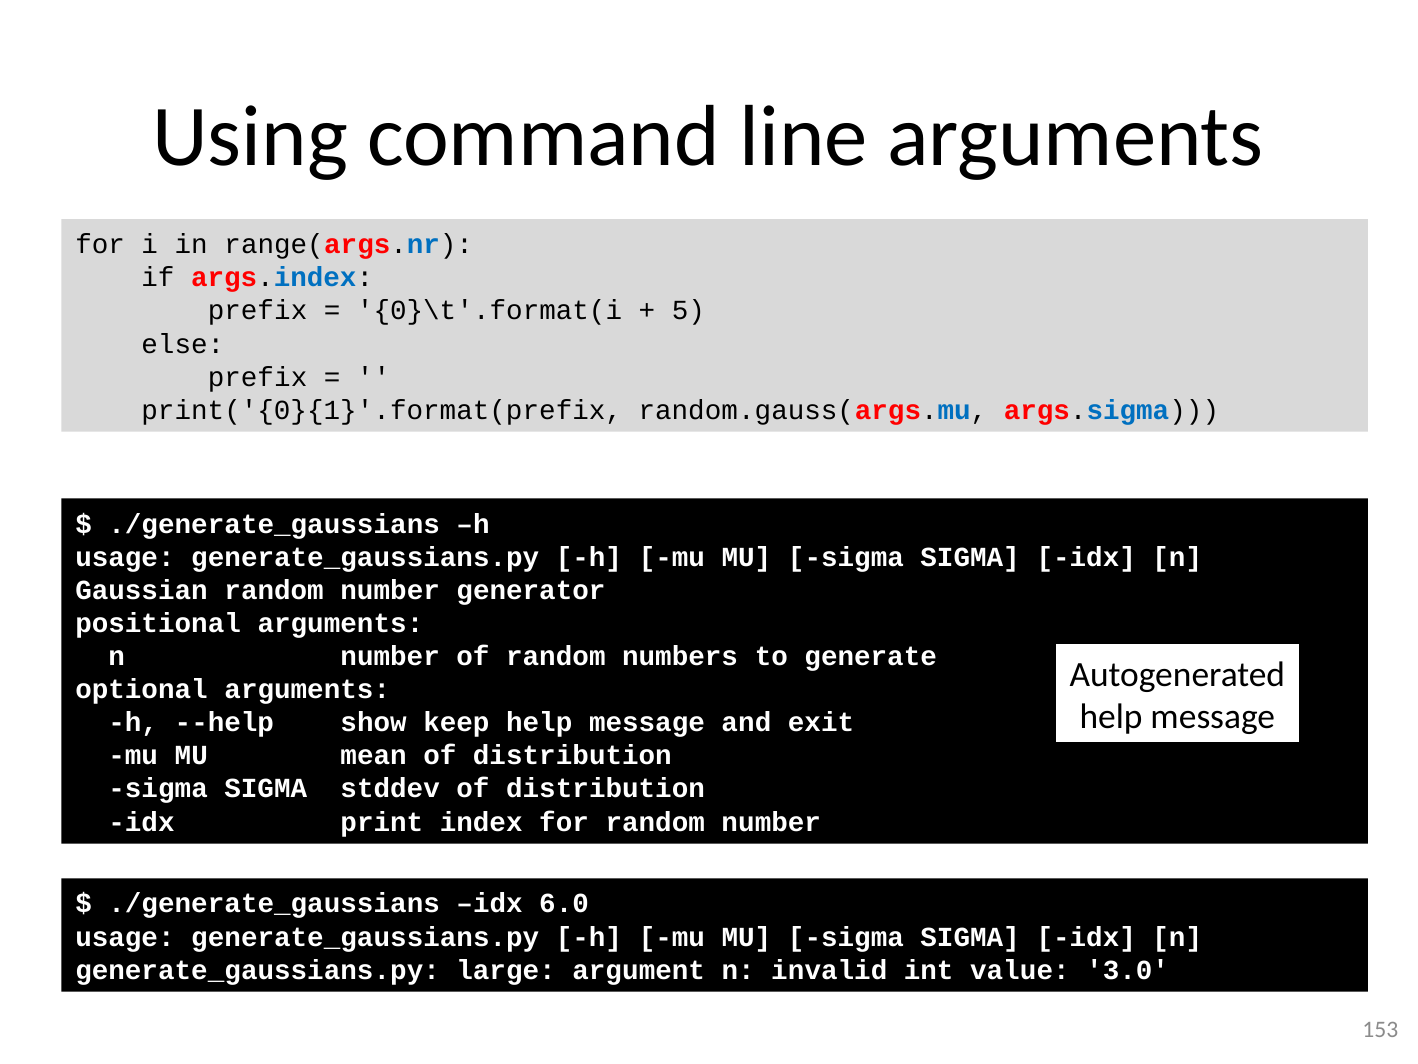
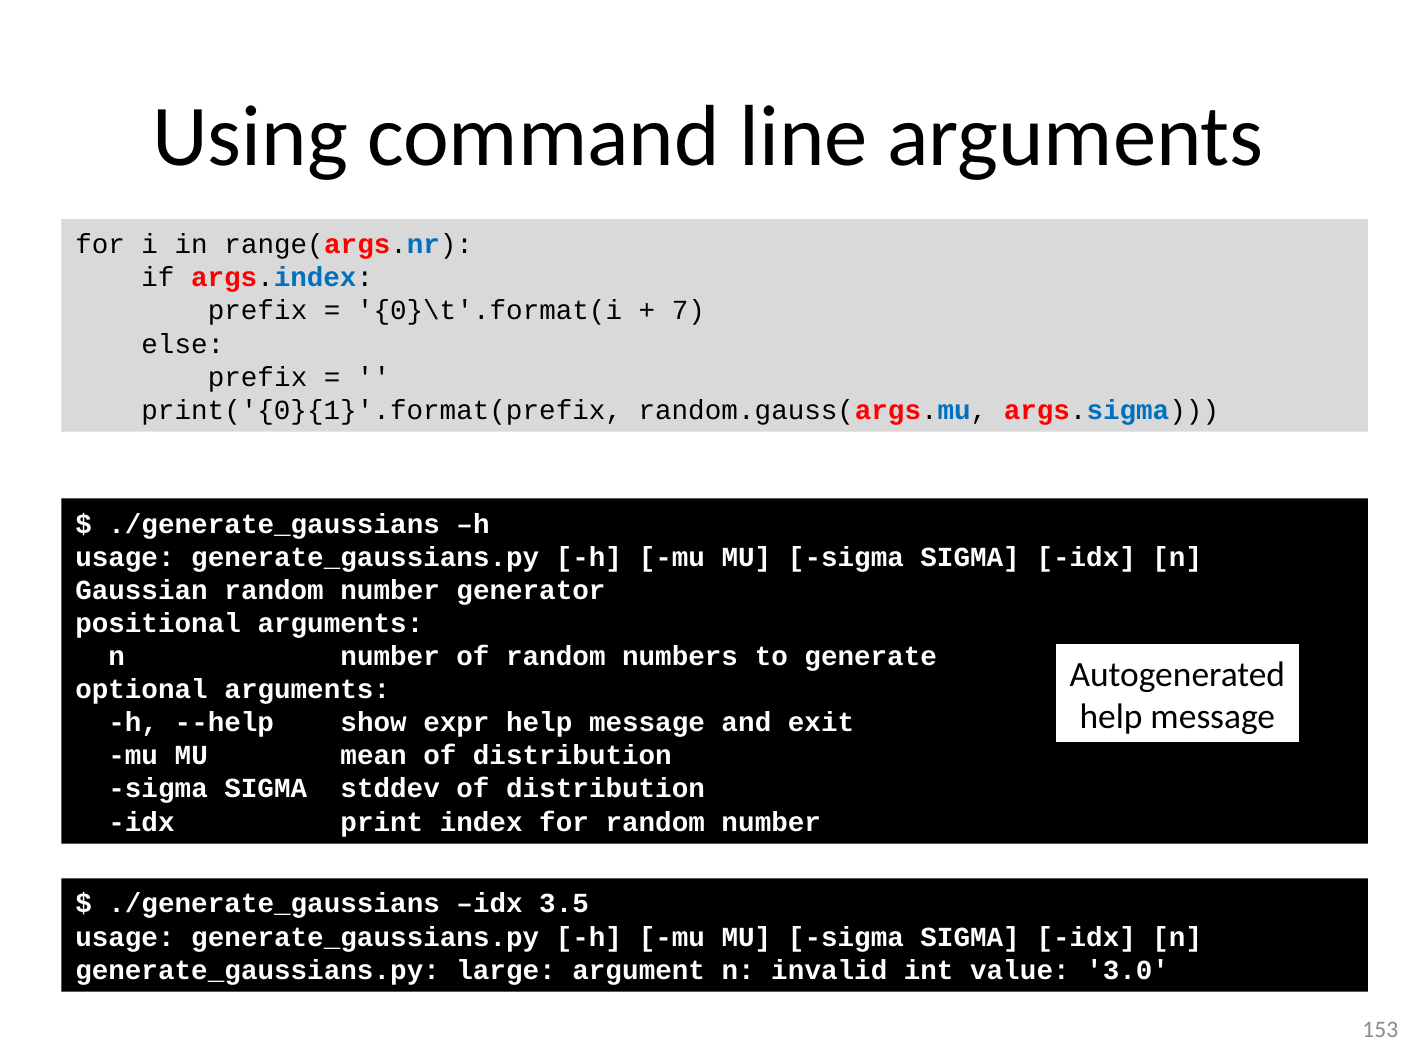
5: 5 -> 7 (688, 311)
keep: keep -> expr (456, 722)
6.0: 6.0 -> 3.5 (564, 903)
